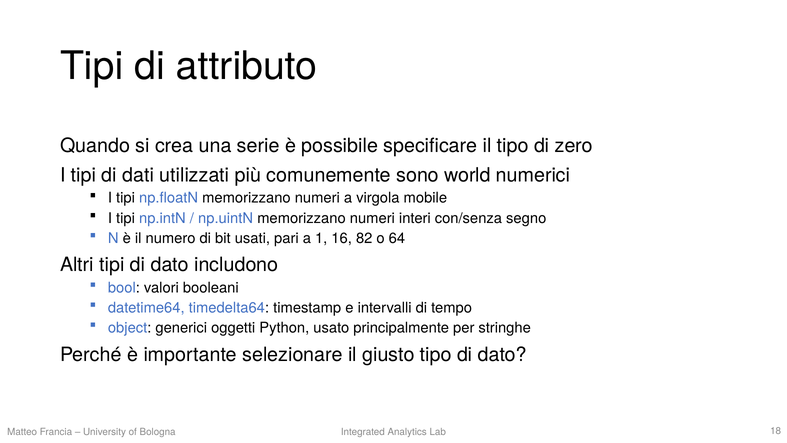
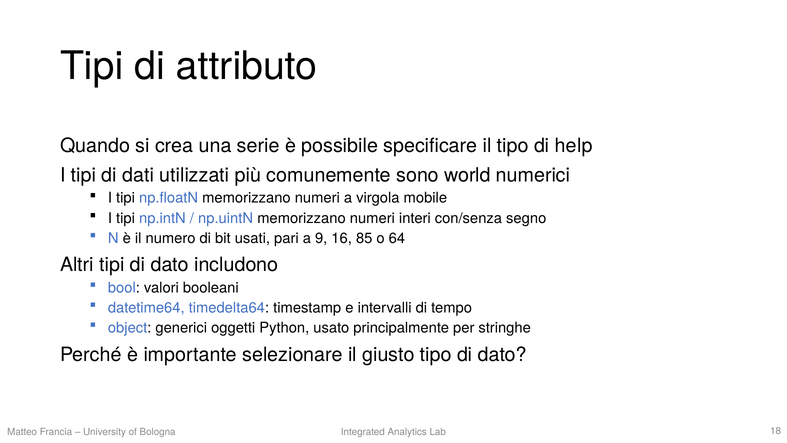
zero: zero -> help (574, 146)
1: 1 -> 9 (321, 238)
82: 82 -> 85 (364, 238)
